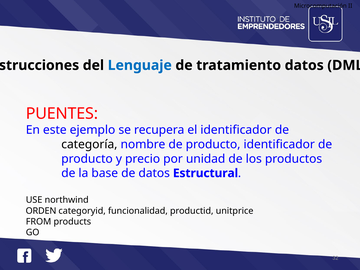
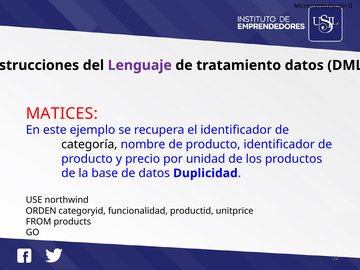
Lenguaje colour: blue -> purple (140, 65)
PUENTES: PUENTES -> MATICES (62, 113)
Estructural: Estructural -> Duplicidad (205, 173)
